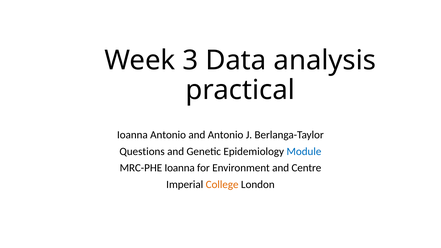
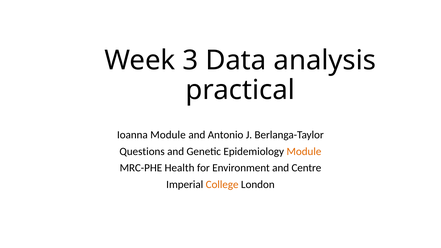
Ioanna Antonio: Antonio -> Module (168, 135)
Module colour: blue -> orange (304, 151)
MRC-PHE Ioanna: Ioanna -> Health (180, 168)
